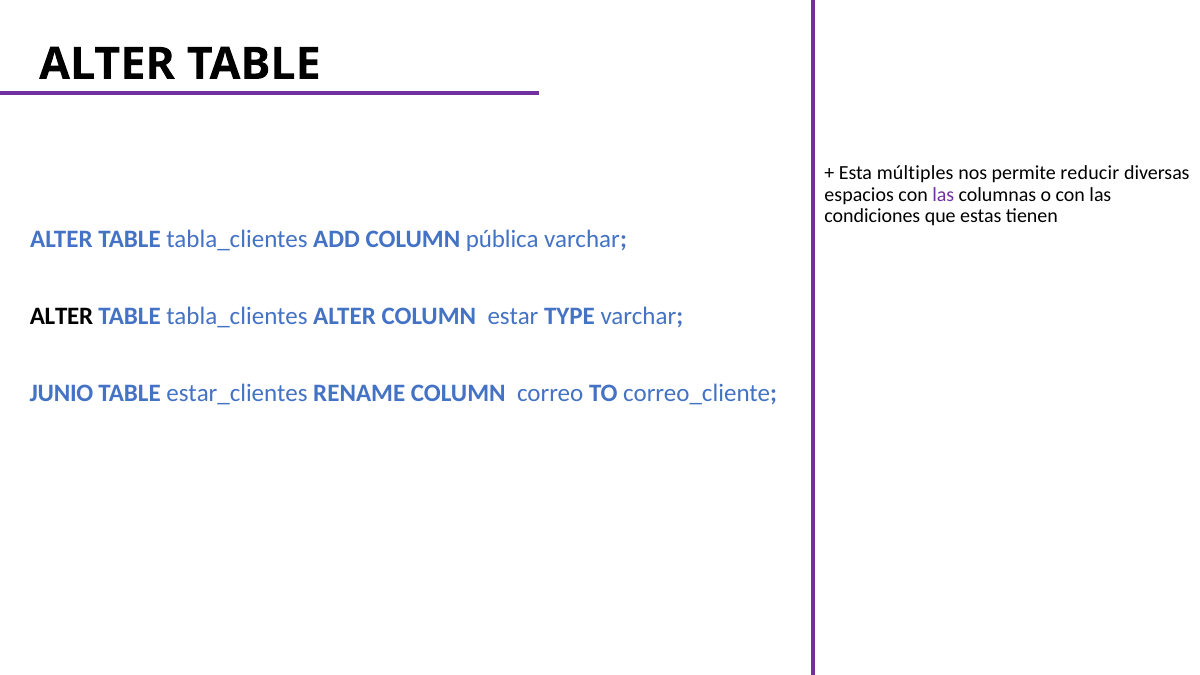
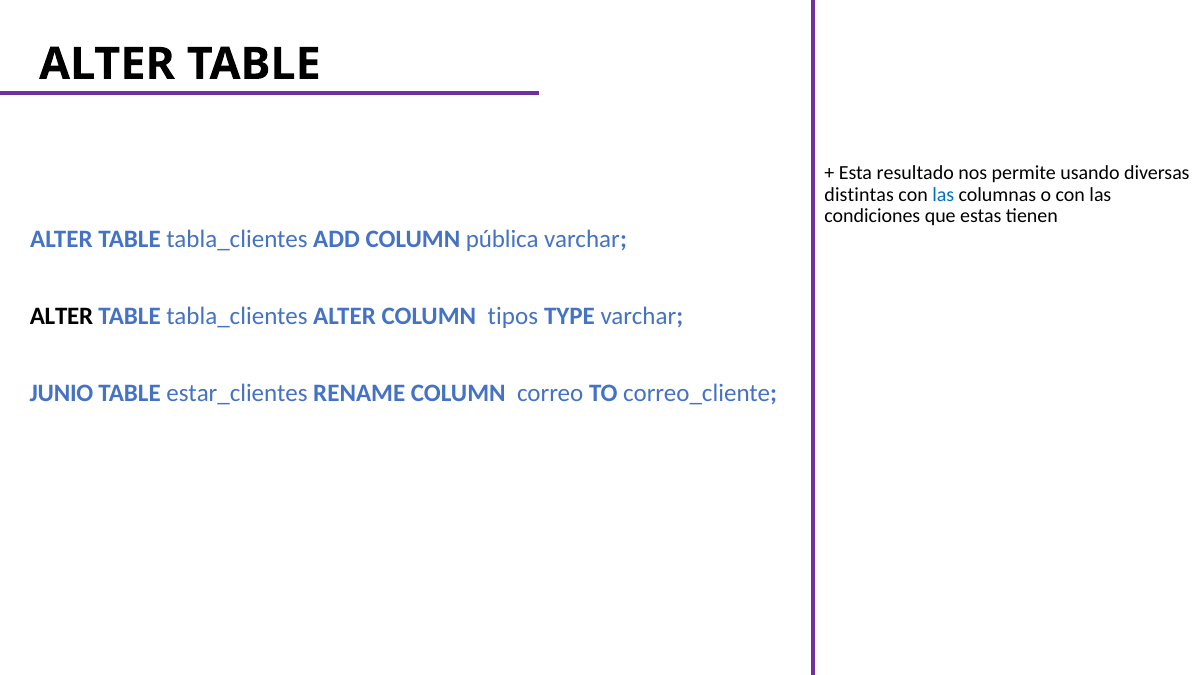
múltiples: múltiples -> resultado (915, 173)
reducir: reducir -> usando (1090, 173)
espacios: espacios -> distintas (859, 194)
las colour: purple -> blue (943, 194)
estar: estar -> tipos (513, 316)
